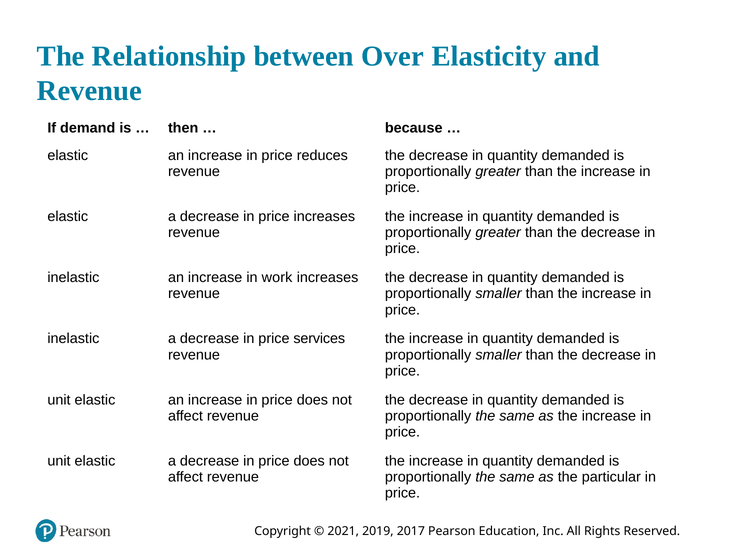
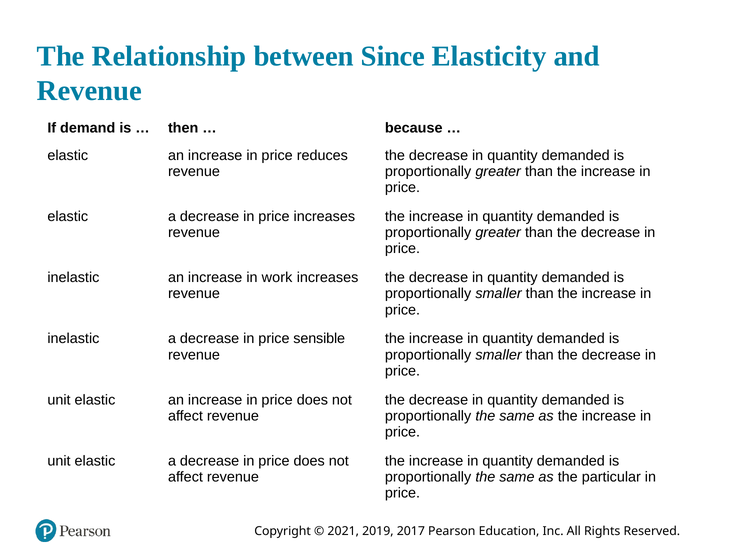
Over: Over -> Since (393, 56)
services: services -> sensible (319, 339)
